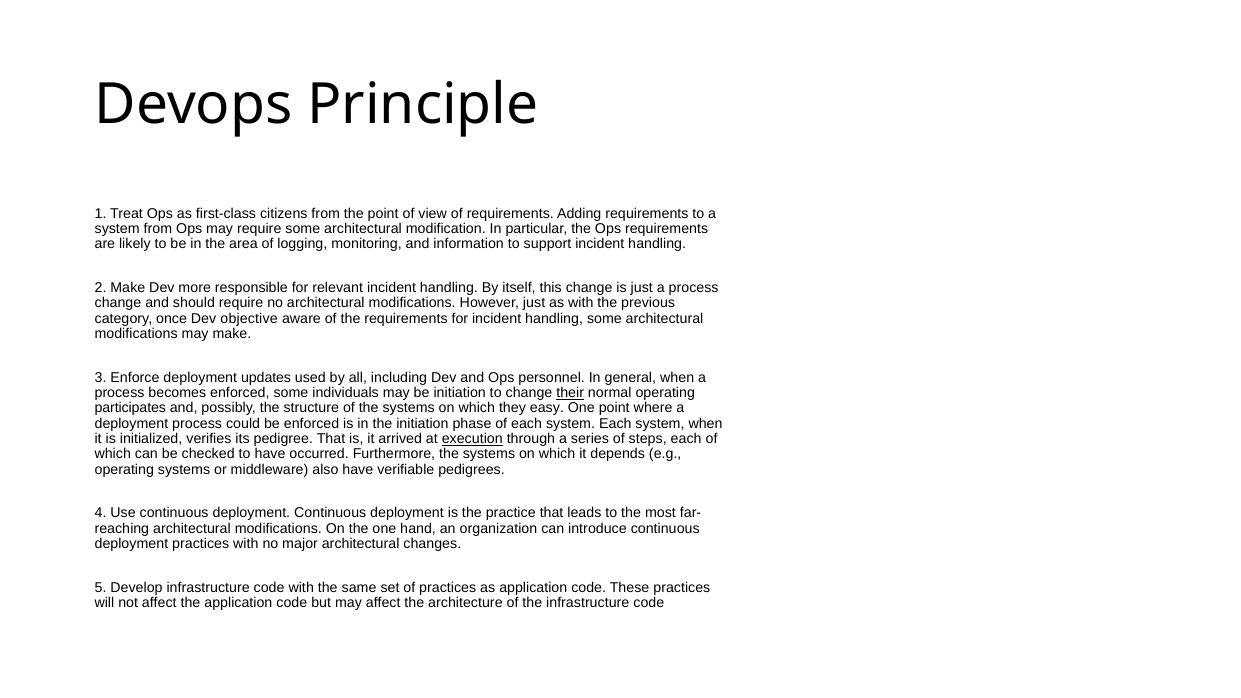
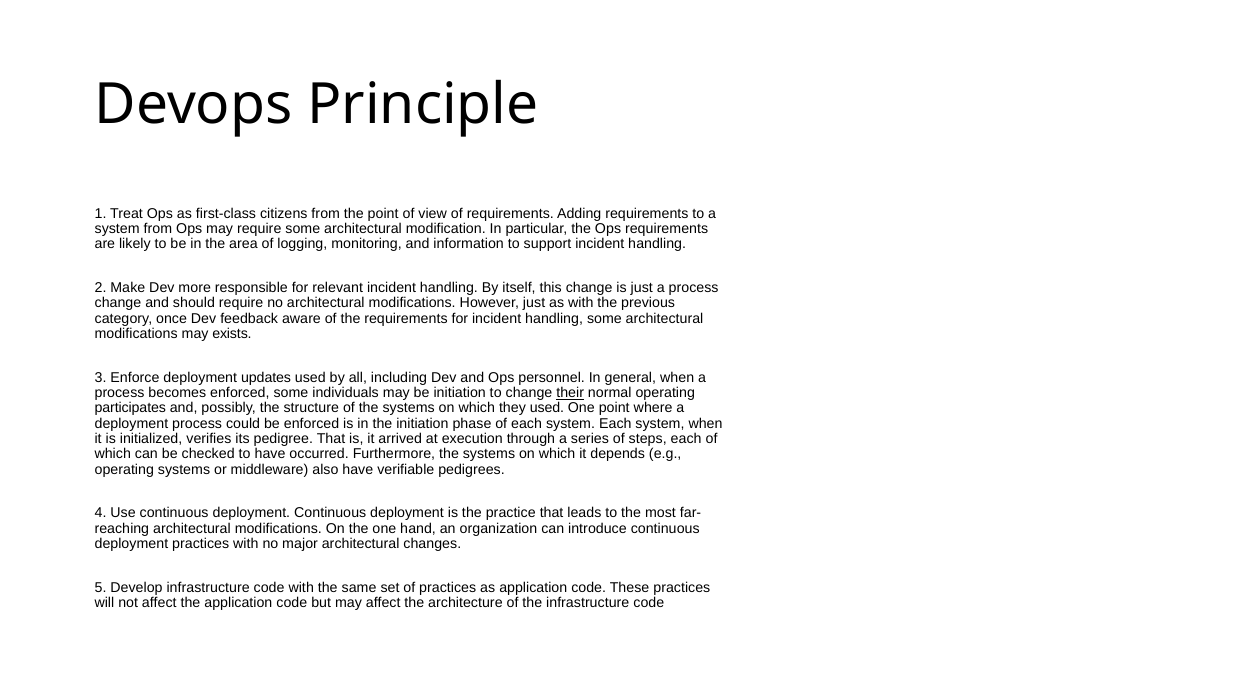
objective: objective -> feedback (249, 319)
may make: make -> exists (232, 334)
they easy: easy -> used (547, 408)
execution underline: present -> none (472, 439)
